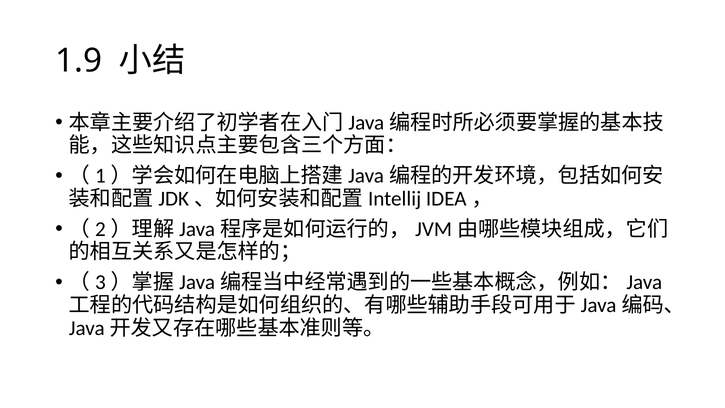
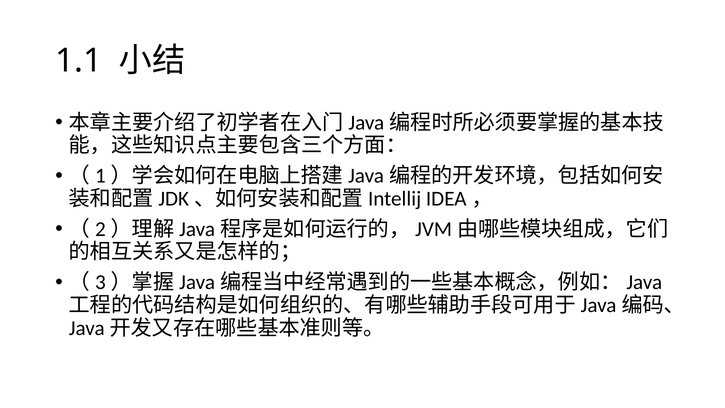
1.9: 1.9 -> 1.1 (79, 61)
